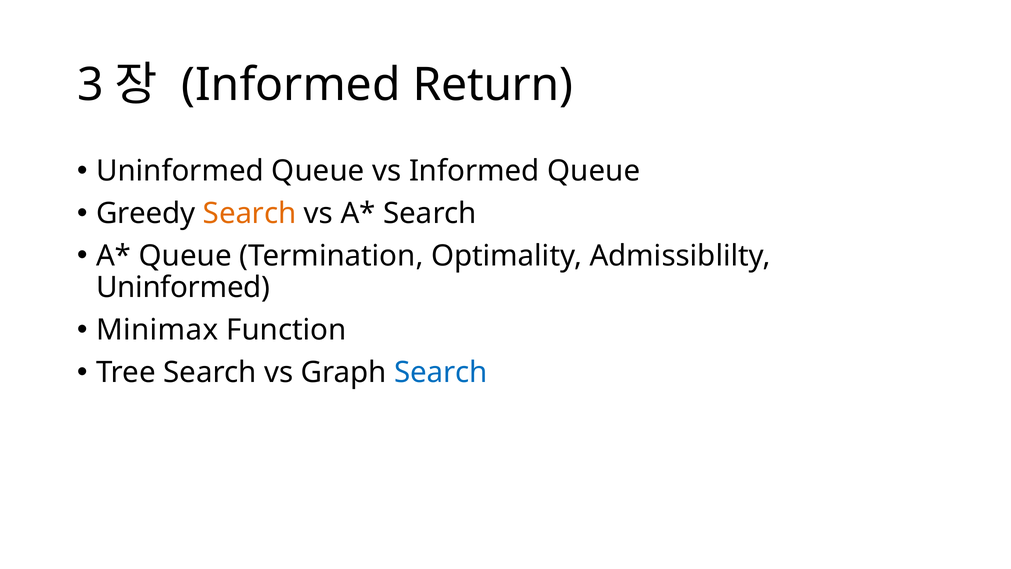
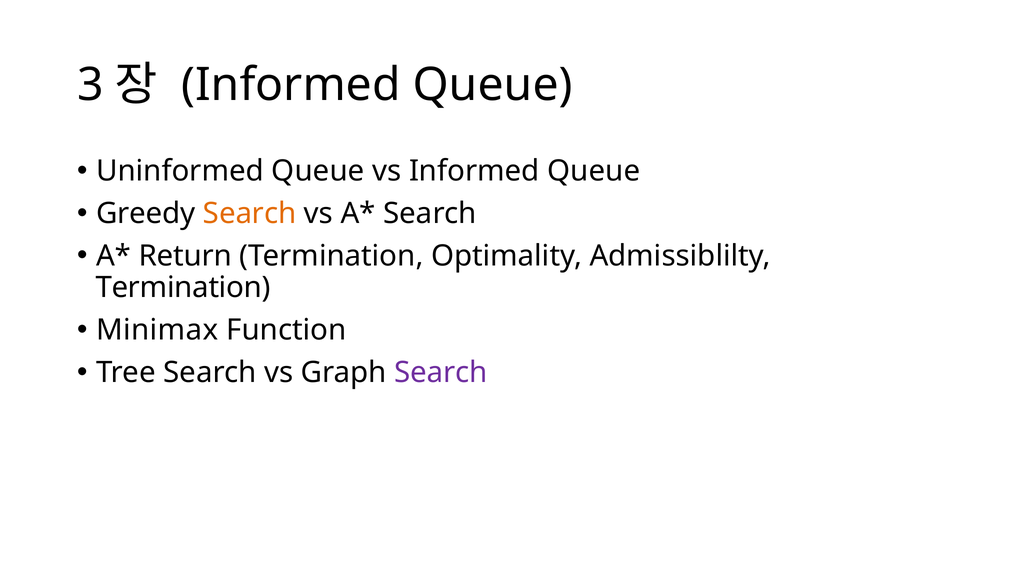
Return: Return -> Queue (493, 85)
Queue: Queue -> Return (185, 256)
Uninformed: Uninformed -> Termination (183, 288)
Search colour: blue -> purple (441, 372)
